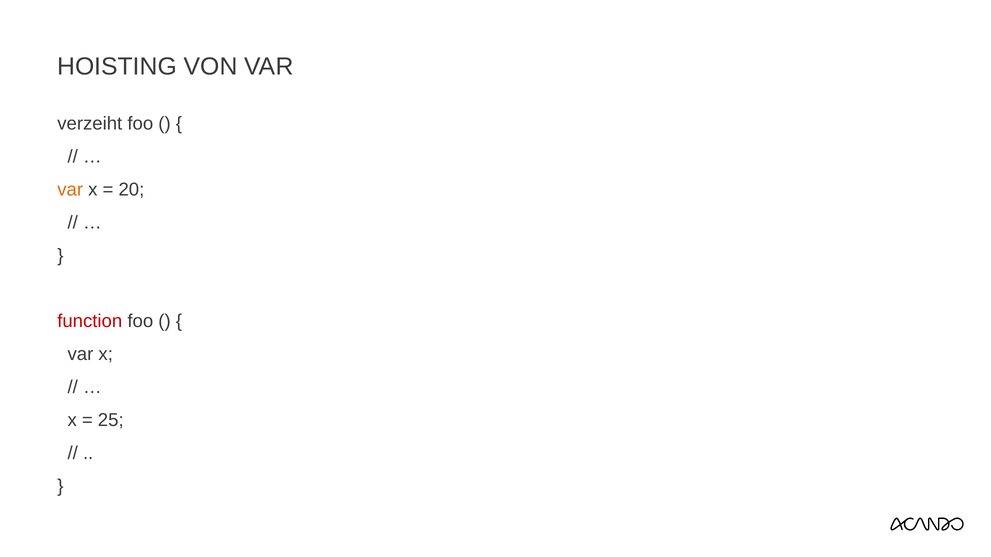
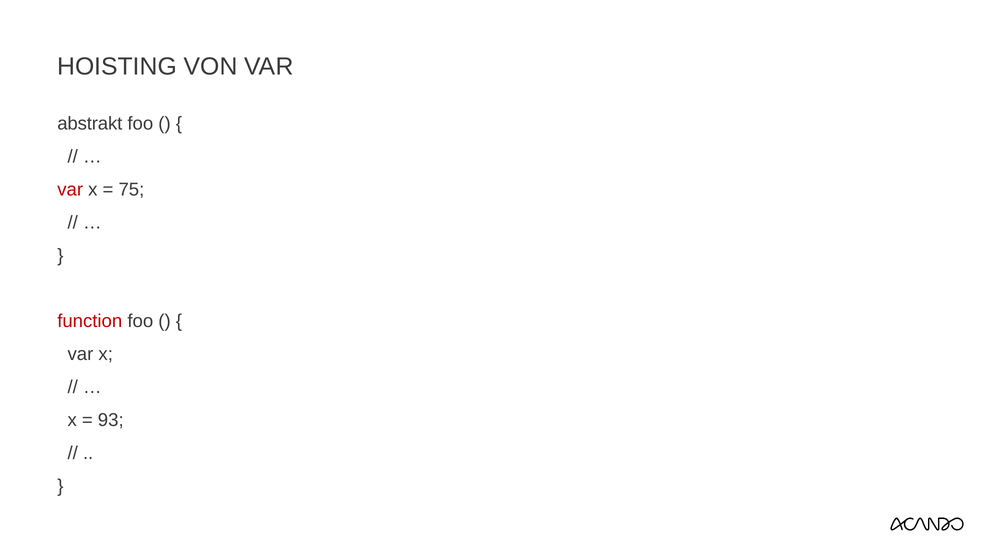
verzeiht: verzeiht -> abstrakt (90, 124)
var colour: orange -> red (70, 190)
20: 20 -> 75 (131, 190)
25: 25 -> 93 (111, 420)
